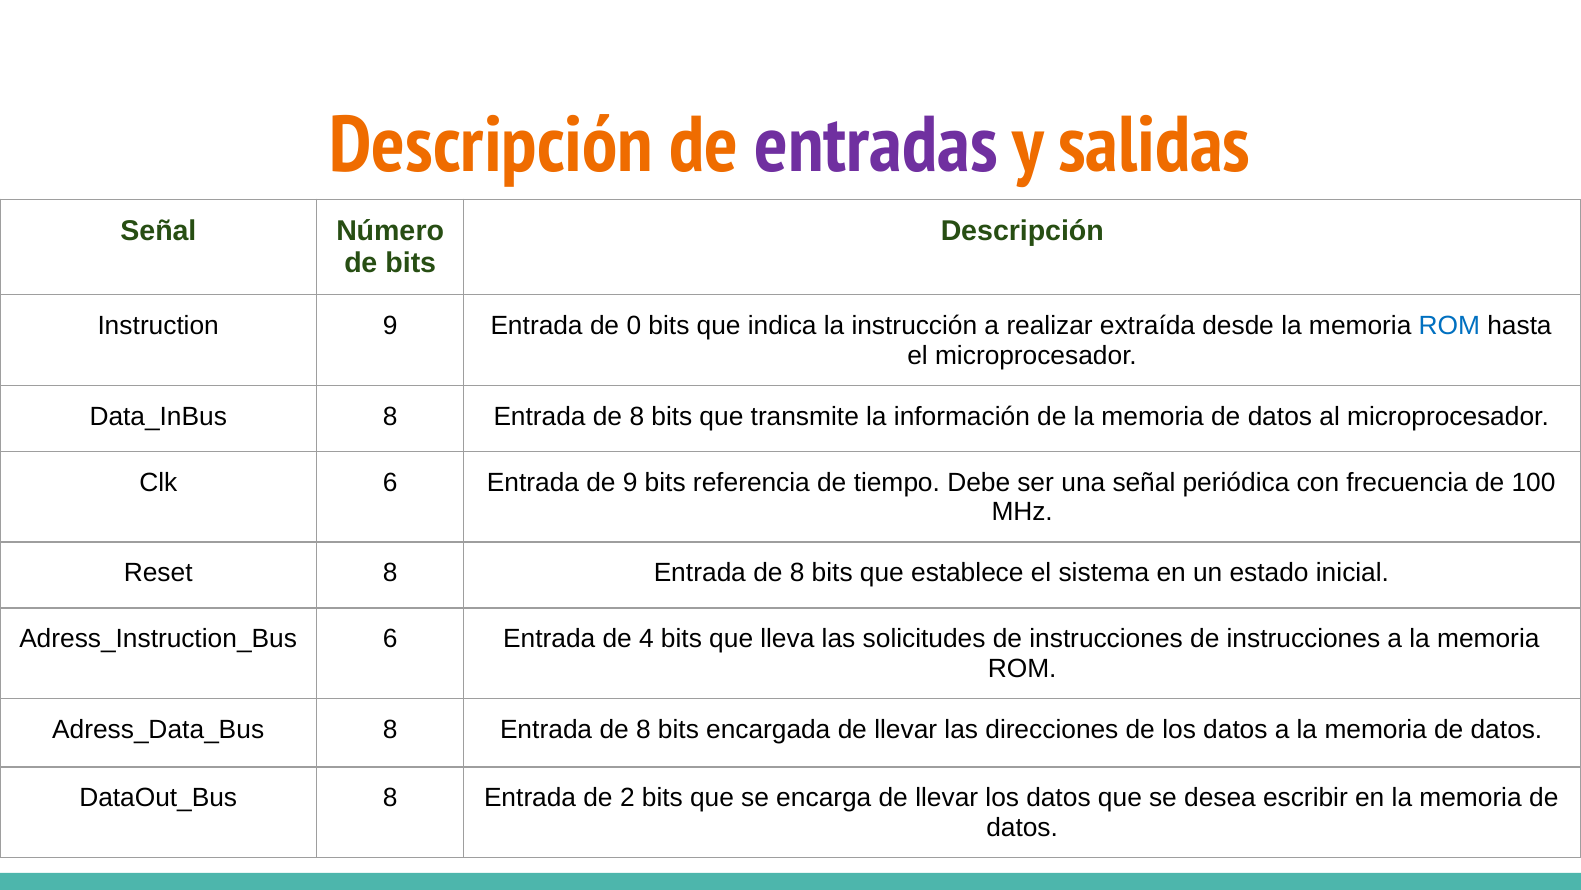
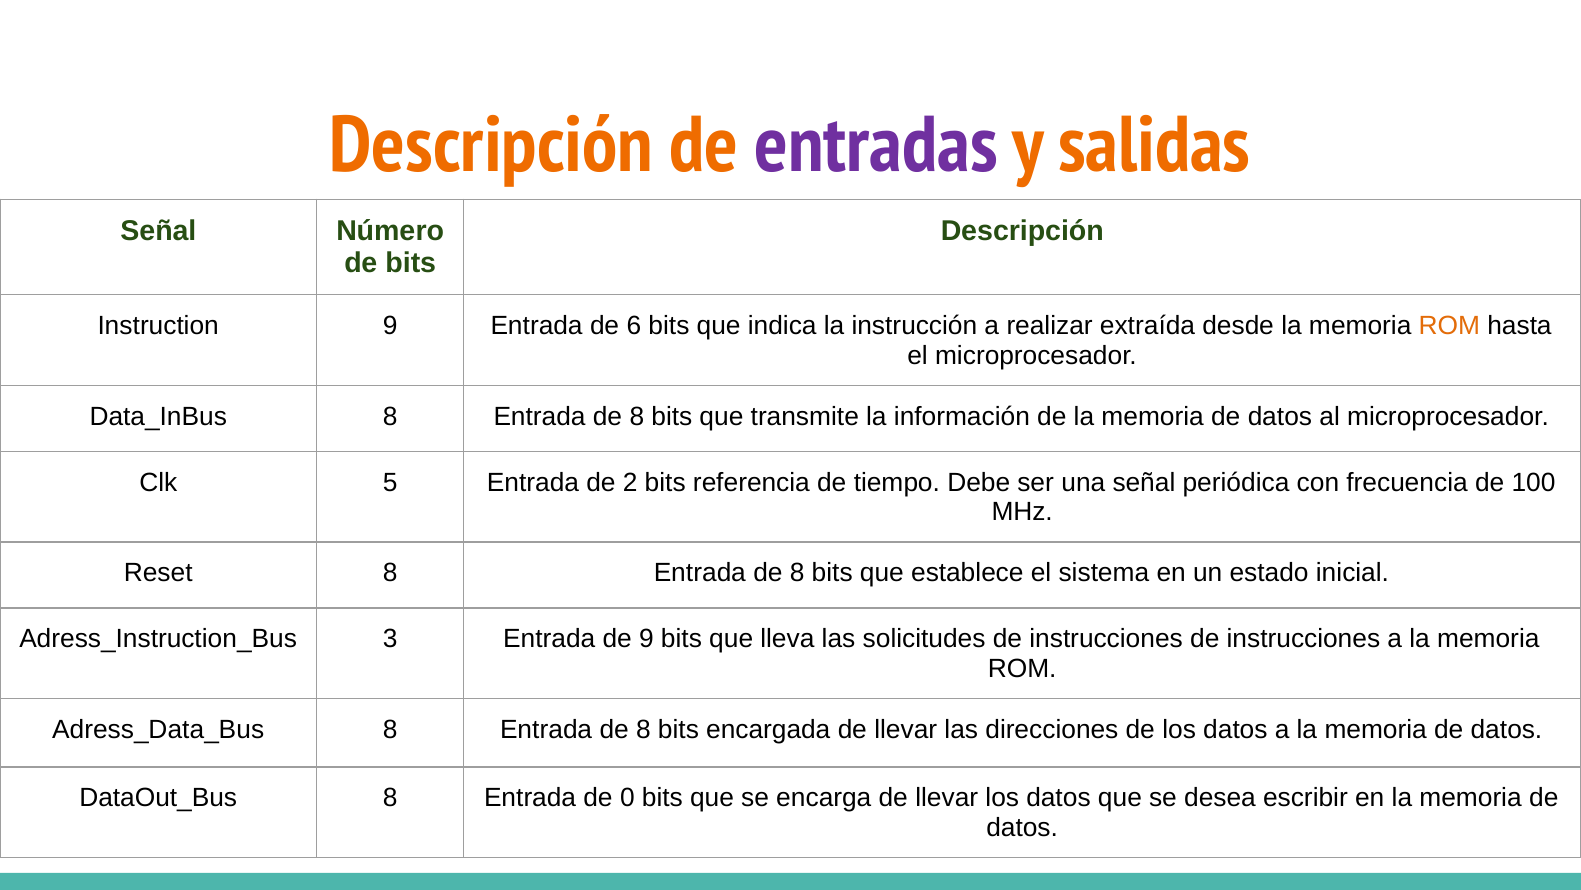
0: 0 -> 6 (634, 326)
ROM colour: blue -> orange (1449, 326)
Clk 6: 6 -> 5 (390, 482)
de 9: 9 -> 2 (630, 482)
6: 6 -> 3 (390, 638)
de 4: 4 -> 9 (646, 638)
2: 2 -> 0 (627, 797)
